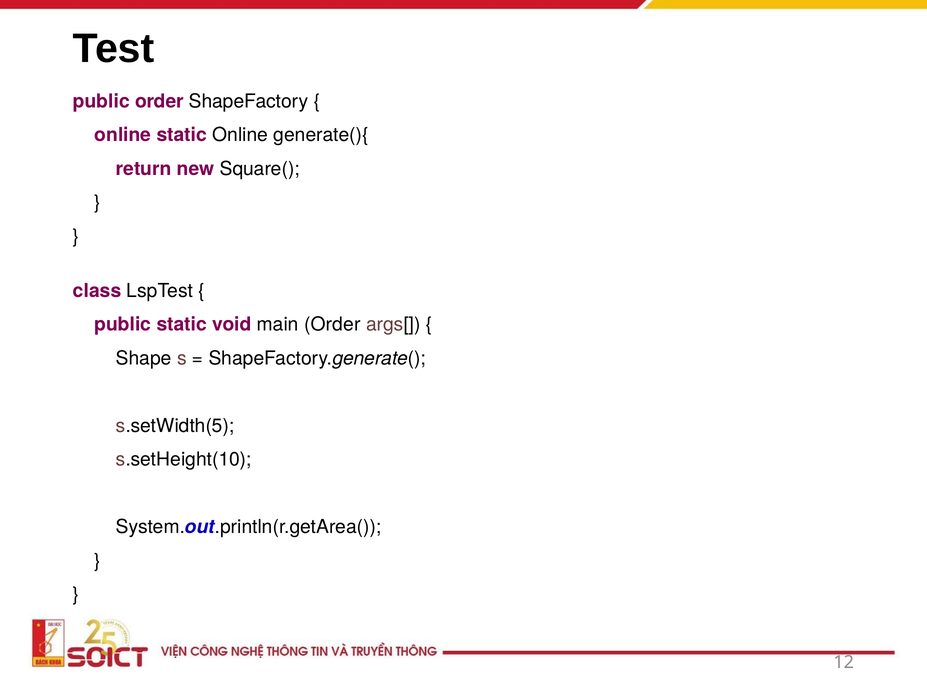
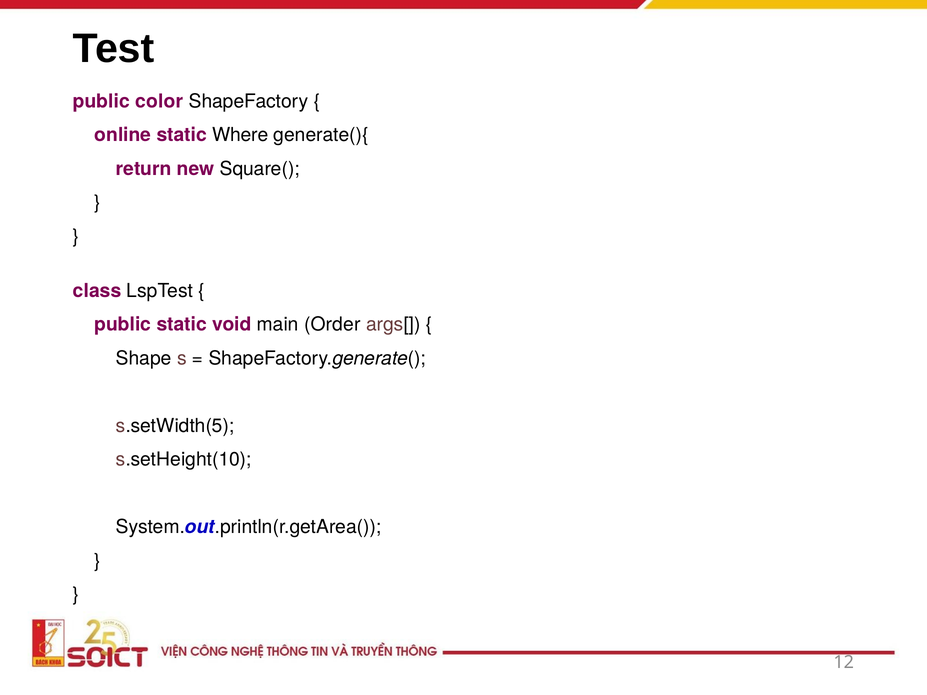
public order: order -> color (159, 101)
static Online: Online -> Where (240, 135)
